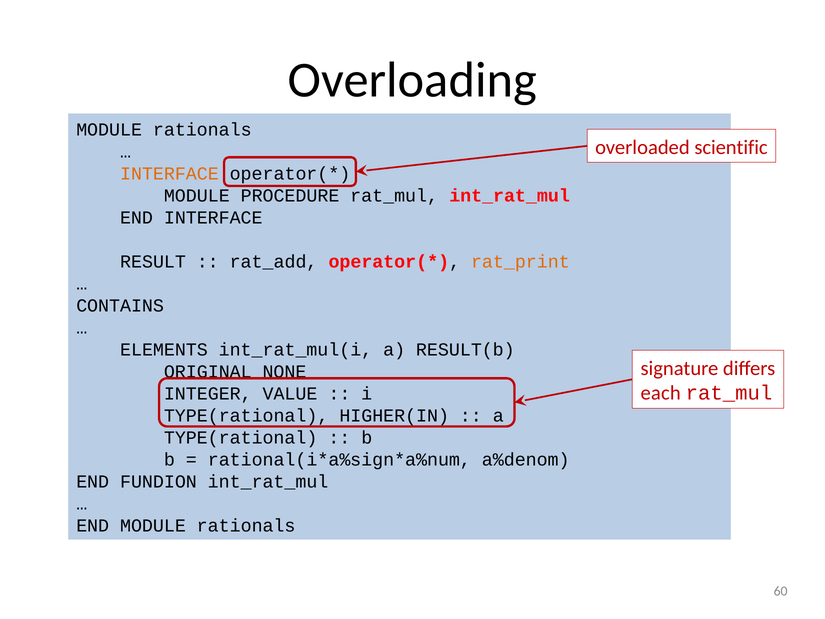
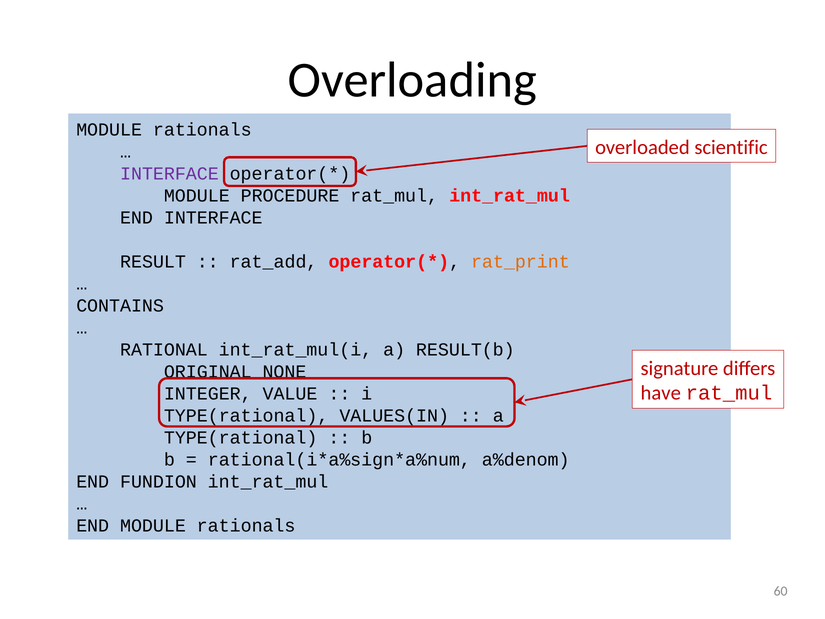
INTERFACE colour: orange -> purple (169, 174)
ELEMENTS: ELEMENTS -> RATIONAL (164, 350)
each: each -> have (661, 393)
HIGHER(IN: HIGHER(IN -> VALUES(IN (394, 416)
